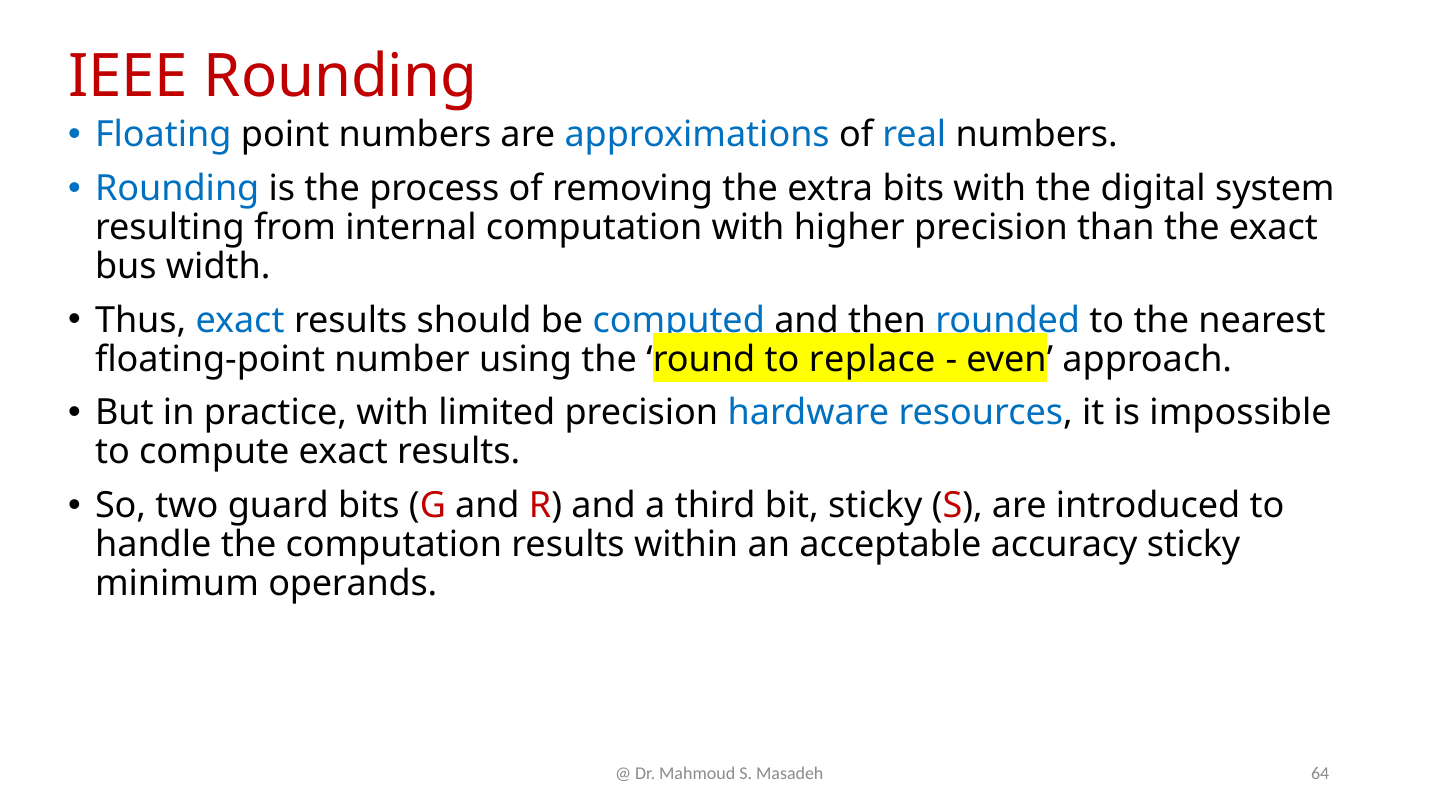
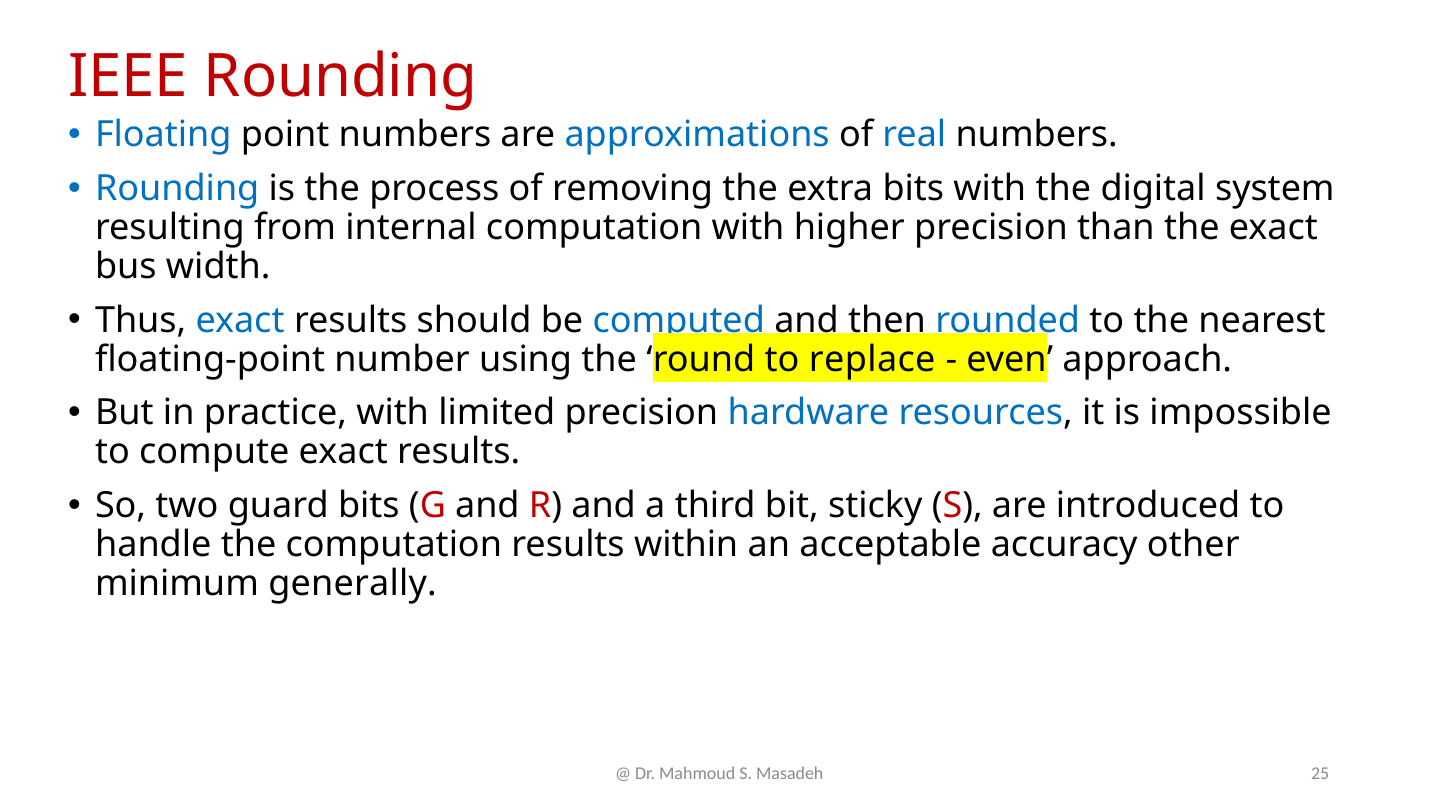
accuracy sticky: sticky -> other (1193, 544)
operands: operands -> generally (353, 583)
64: 64 -> 25 (1320, 773)
